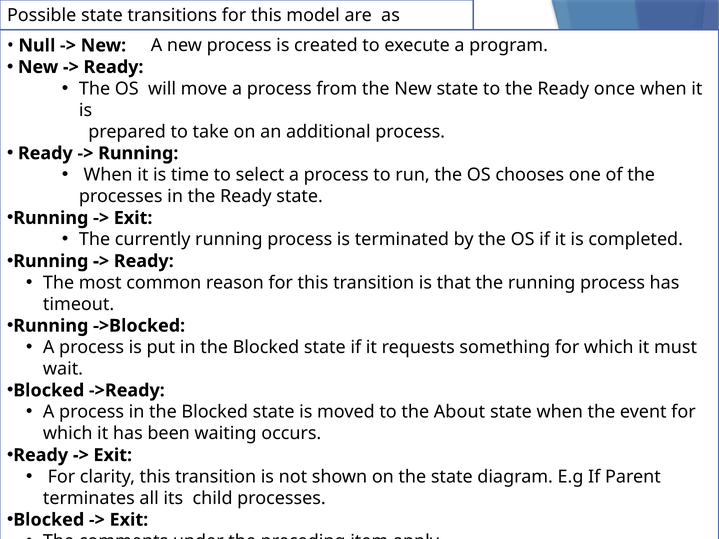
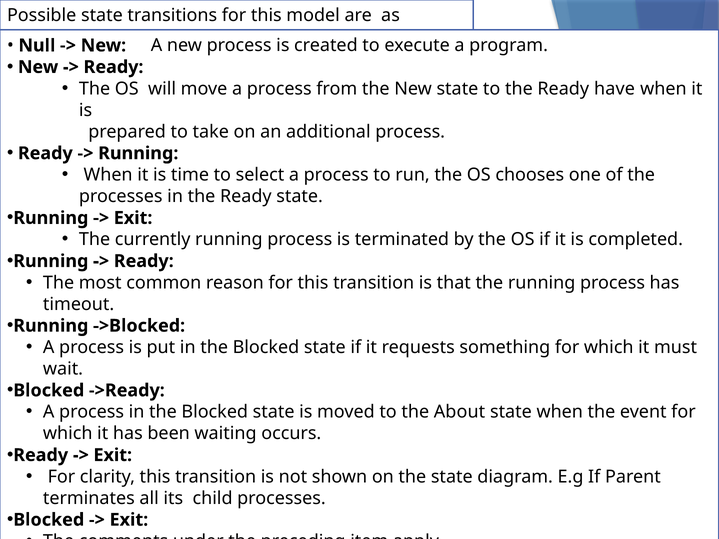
once: once -> have (615, 89)
